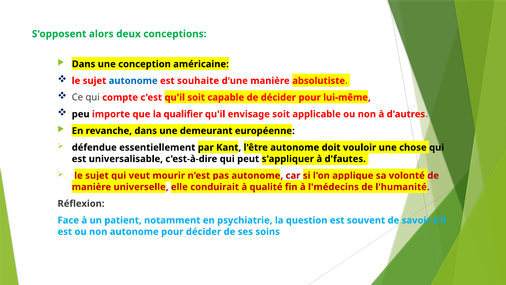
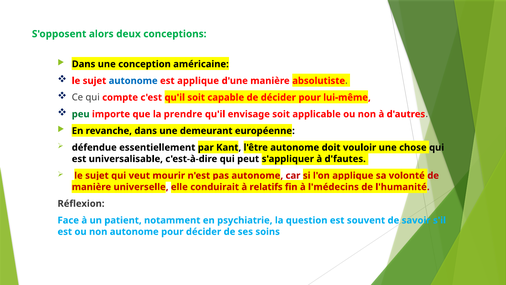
est souhaite: souhaite -> applique (198, 81)
peu colour: black -> green (81, 114)
qualifier: qualifier -> prendre (183, 114)
qualité: qualité -> relatifs (266, 187)
